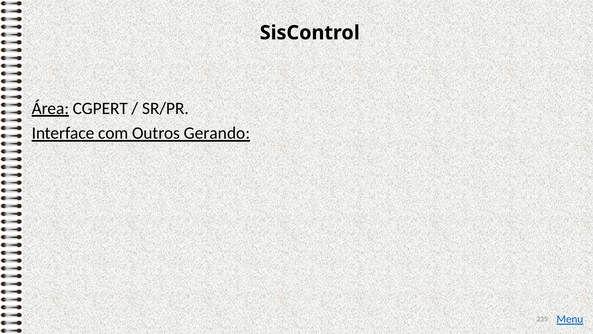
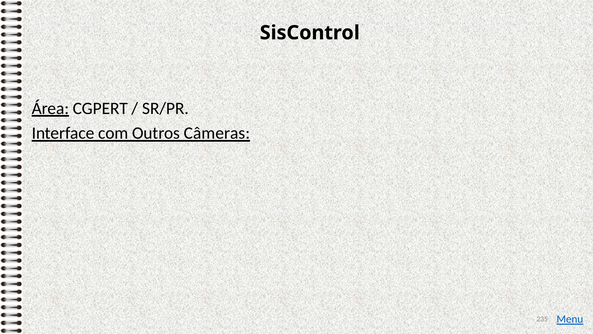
Gerando: Gerando -> Câmeras (217, 133)
